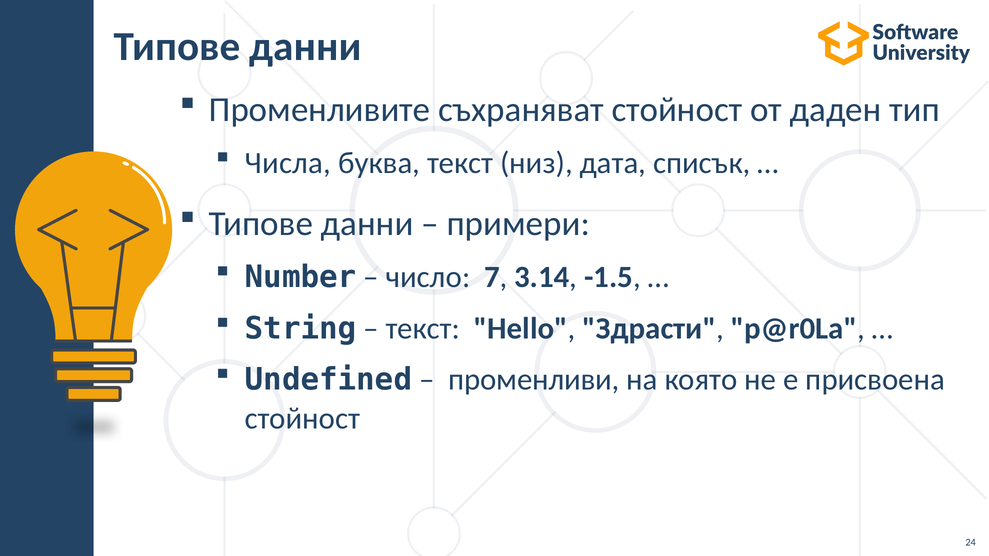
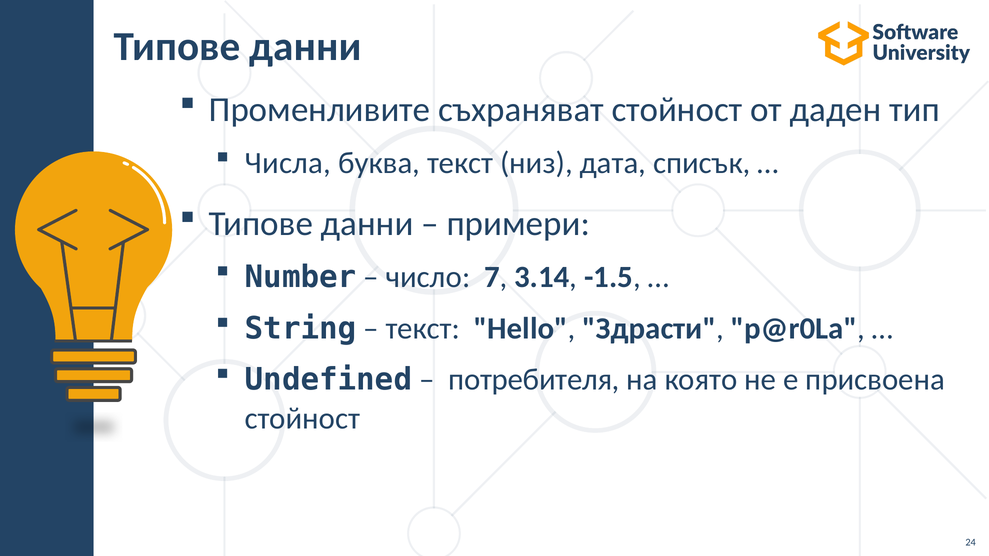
променливи: променливи -> потребителя (534, 380)
